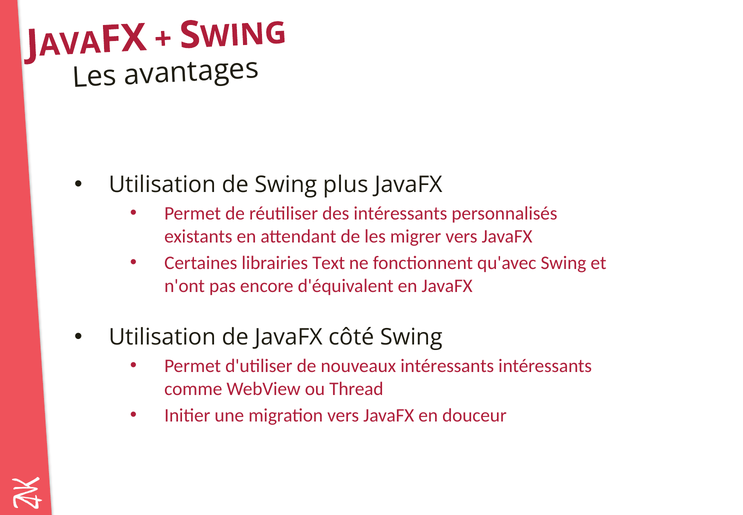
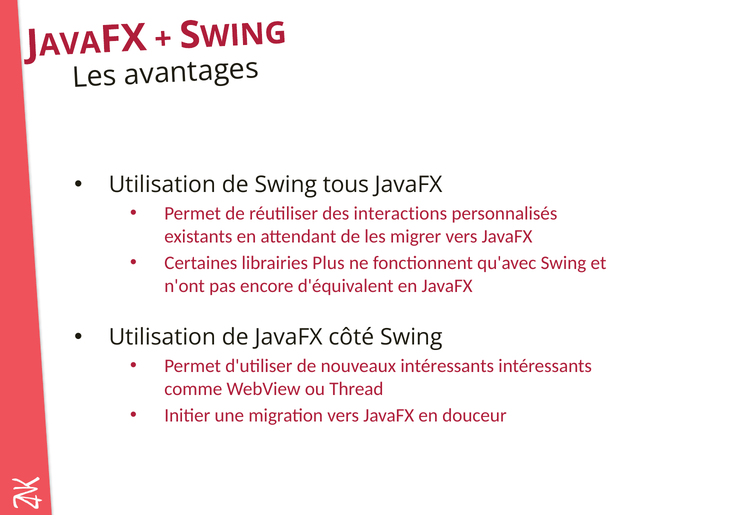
plus: plus -> tous (346, 185)
des intéressants: intéressants -> interactions (400, 213)
Text: Text -> Plus (328, 263)
